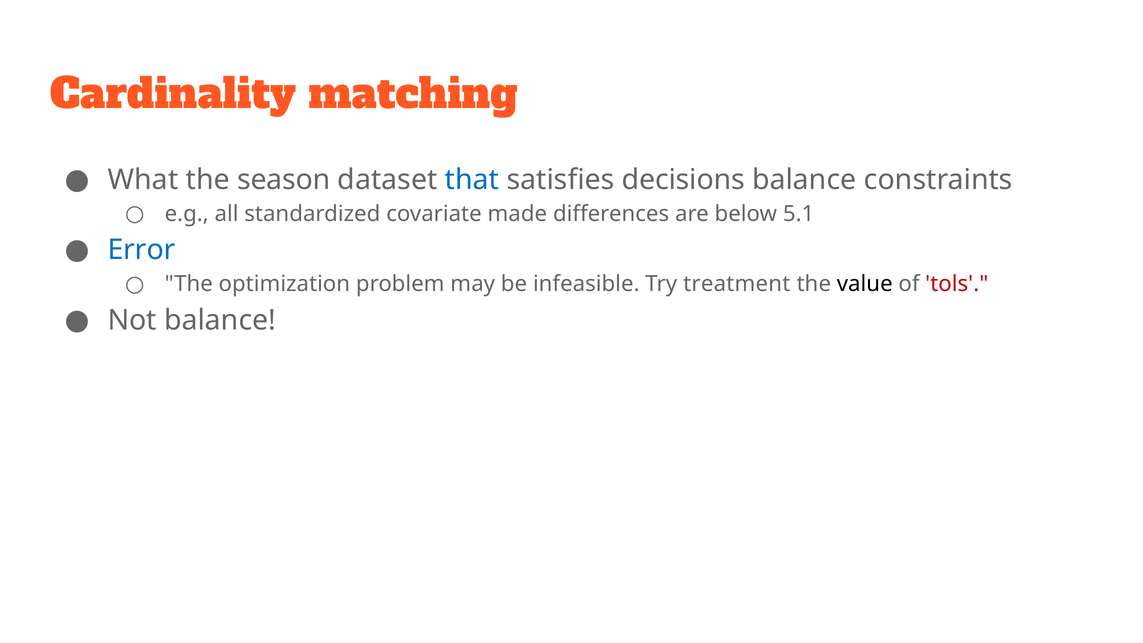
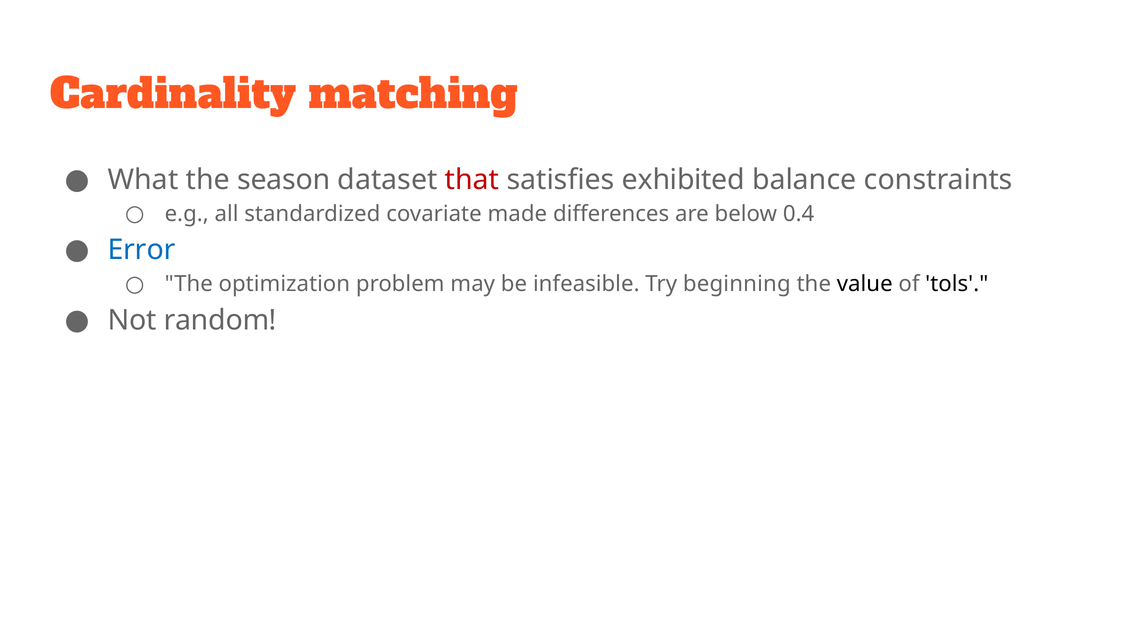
that colour: blue -> red (472, 180)
decisions: decisions -> exhibited (683, 180)
5.1: 5.1 -> 0.4 (799, 214)
treatment: treatment -> beginning (737, 284)
tols colour: red -> black (957, 284)
Not balance: balance -> random (220, 320)
